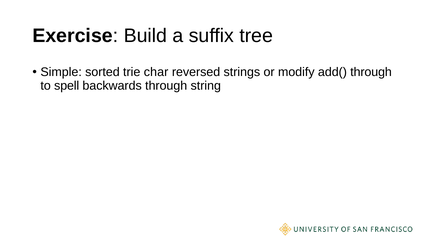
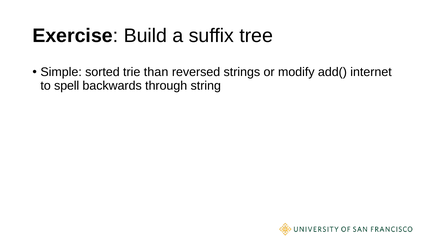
char: char -> than (156, 72)
add( through: through -> internet (371, 72)
